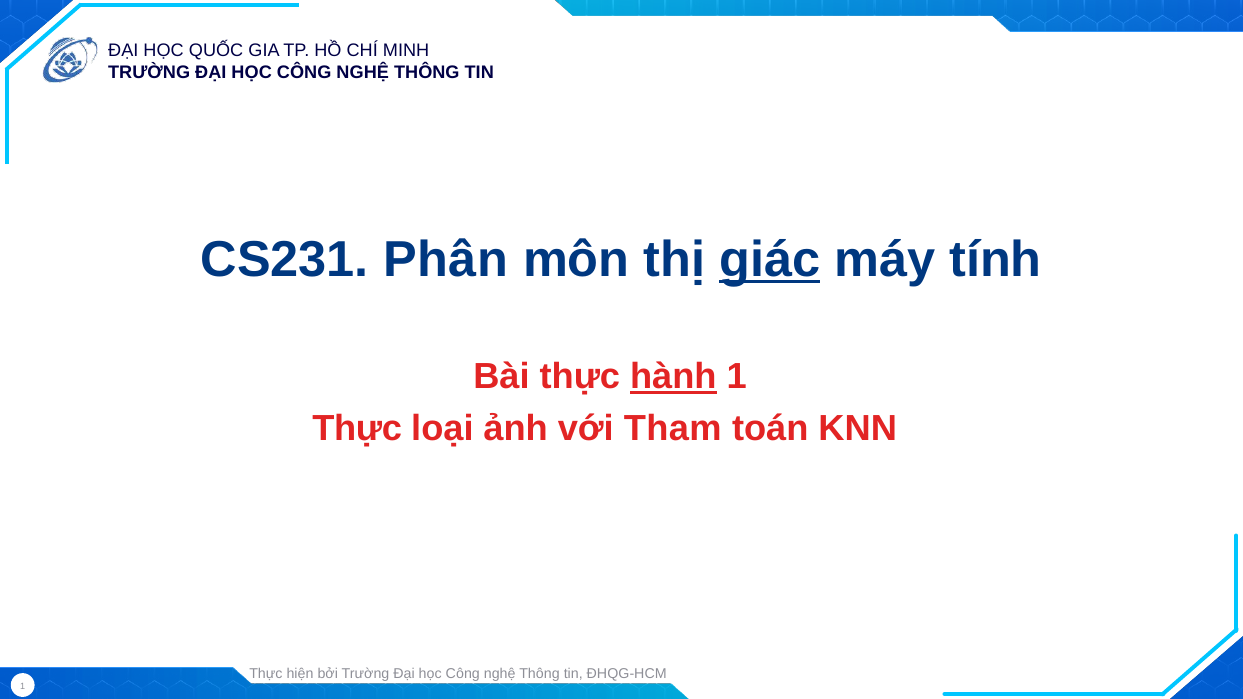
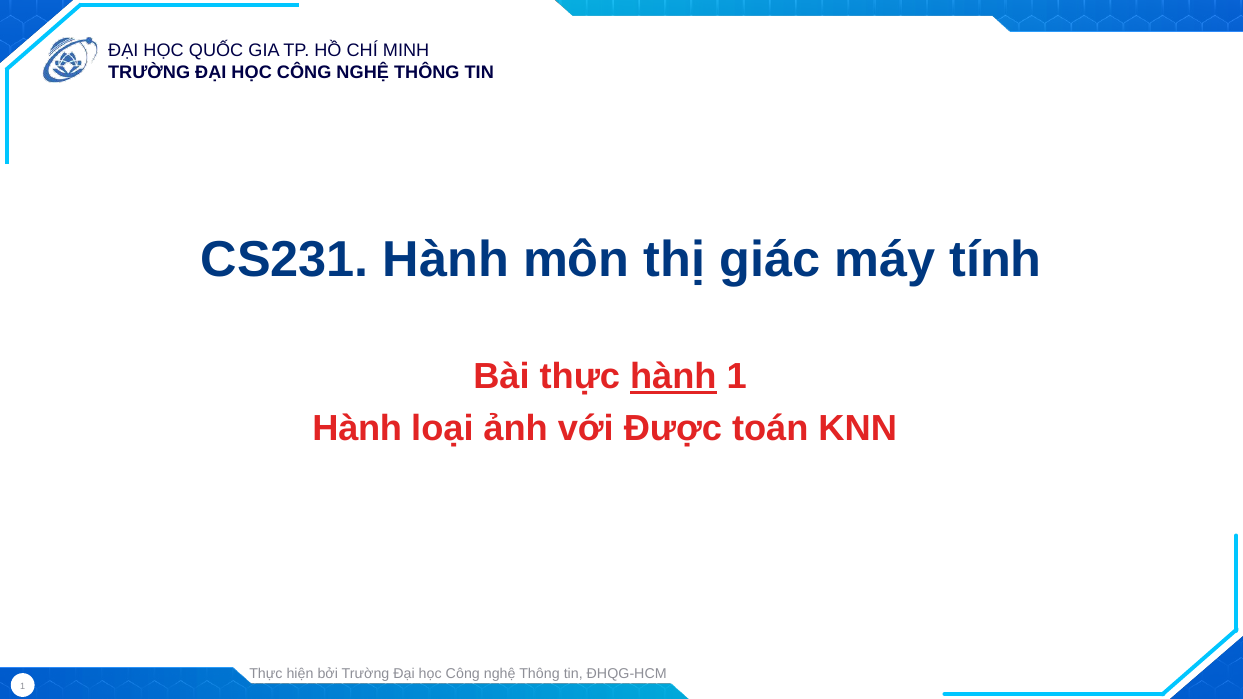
CS231 Phân: Phân -> Hành (446, 260)
giác underline: present -> none (770, 260)
Thực: Thực -> Hành (357, 429)
Tham: Tham -> Được (673, 429)
